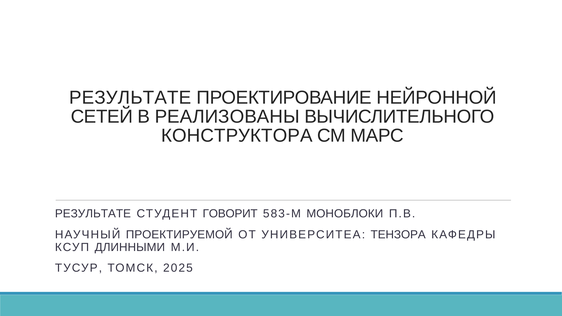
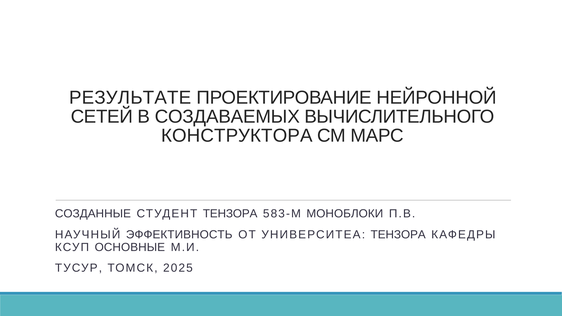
РЕАЛИЗОВАНЫ: РЕАЛИЗОВАНЫ -> СОЗДАВАЕМЫХ (227, 117)
РЕЗУЛЬТАТЕ: РЕЗУЛЬТАТЕ -> СОЗДАННЫЕ (93, 214)
СТУДЕНТ ГОВОРИТ: ГОВОРИТ -> ТЕНЗОРА (230, 214)
ПРОЕКТИРУЕМОЙ: ПРОЕКТИРУЕМОЙ -> ЭФФЕКТИВНОСТЬ (179, 235)
ДЛИННЫМИ: ДЛИННЫМИ -> ОСНОВНЫЕ (130, 247)
